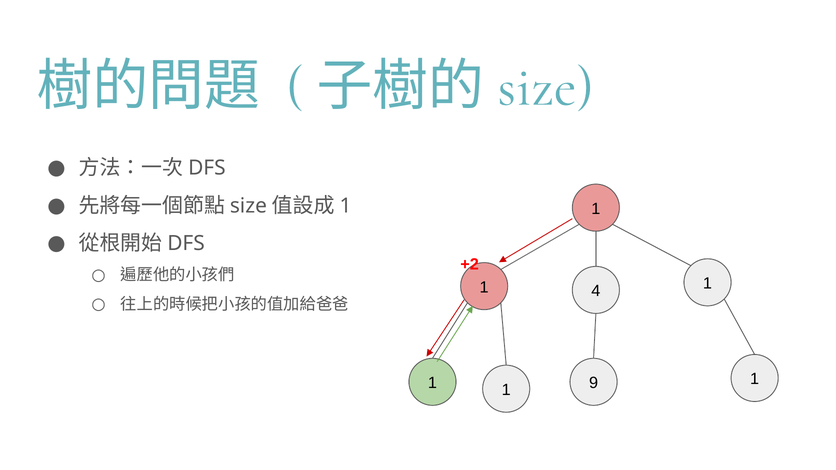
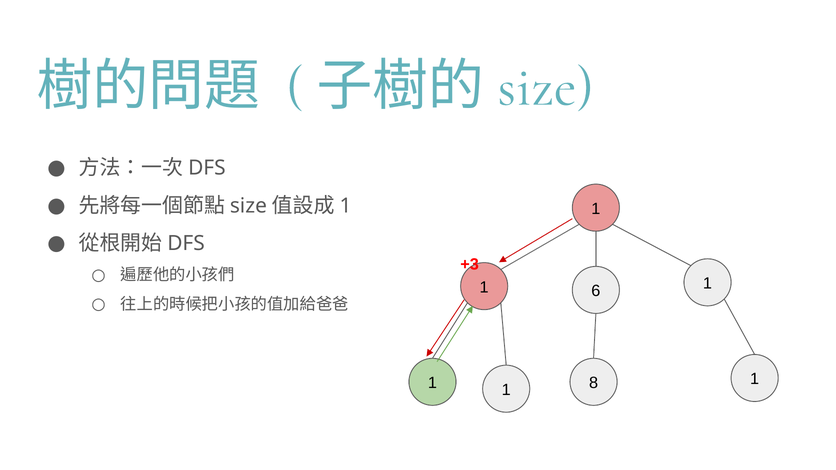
+2: +2 -> +3 (470, 264)
4: 4 -> 6 (596, 291)
9: 9 -> 8 (594, 383)
